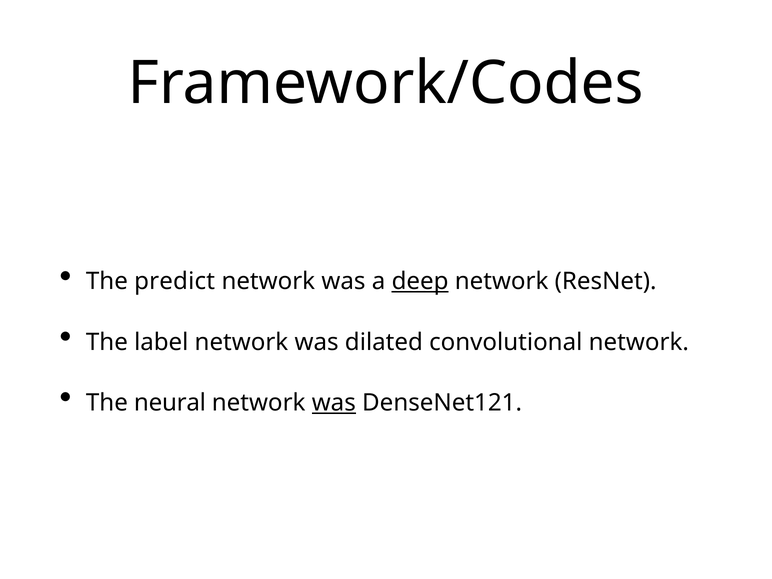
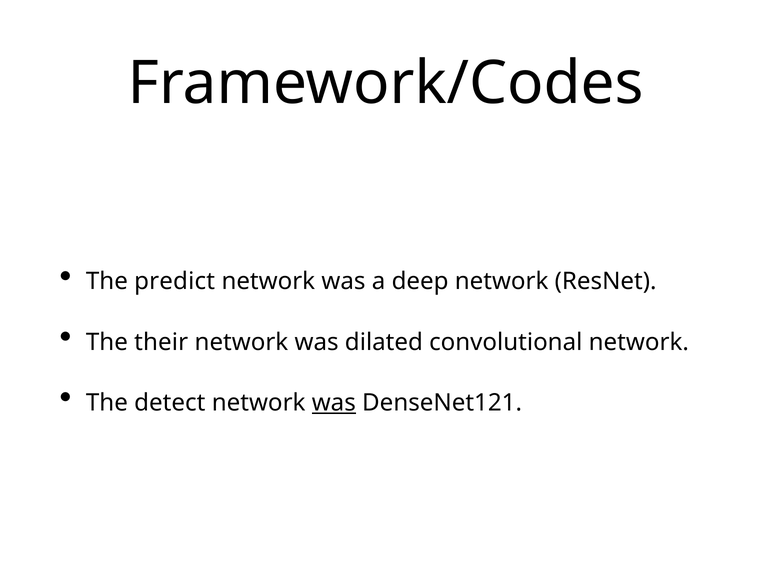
deep underline: present -> none (420, 281)
label: label -> their (161, 342)
neural: neural -> detect (170, 403)
